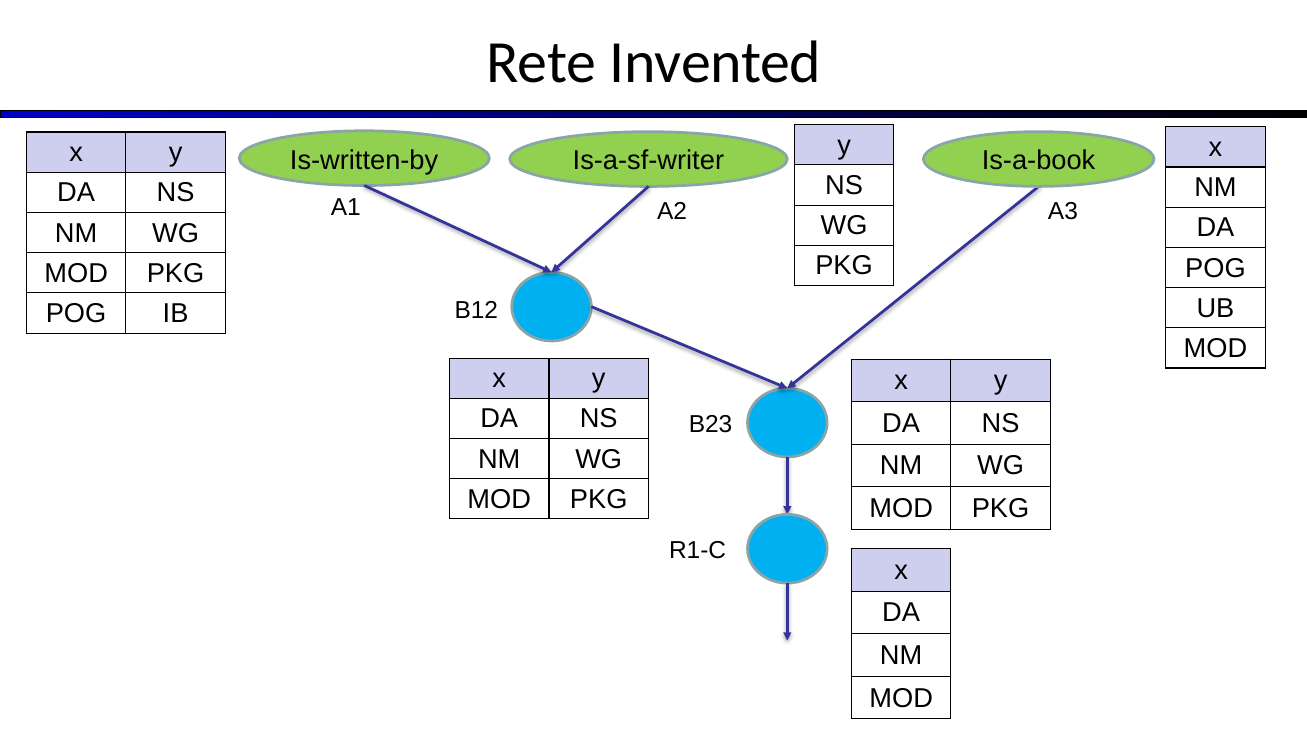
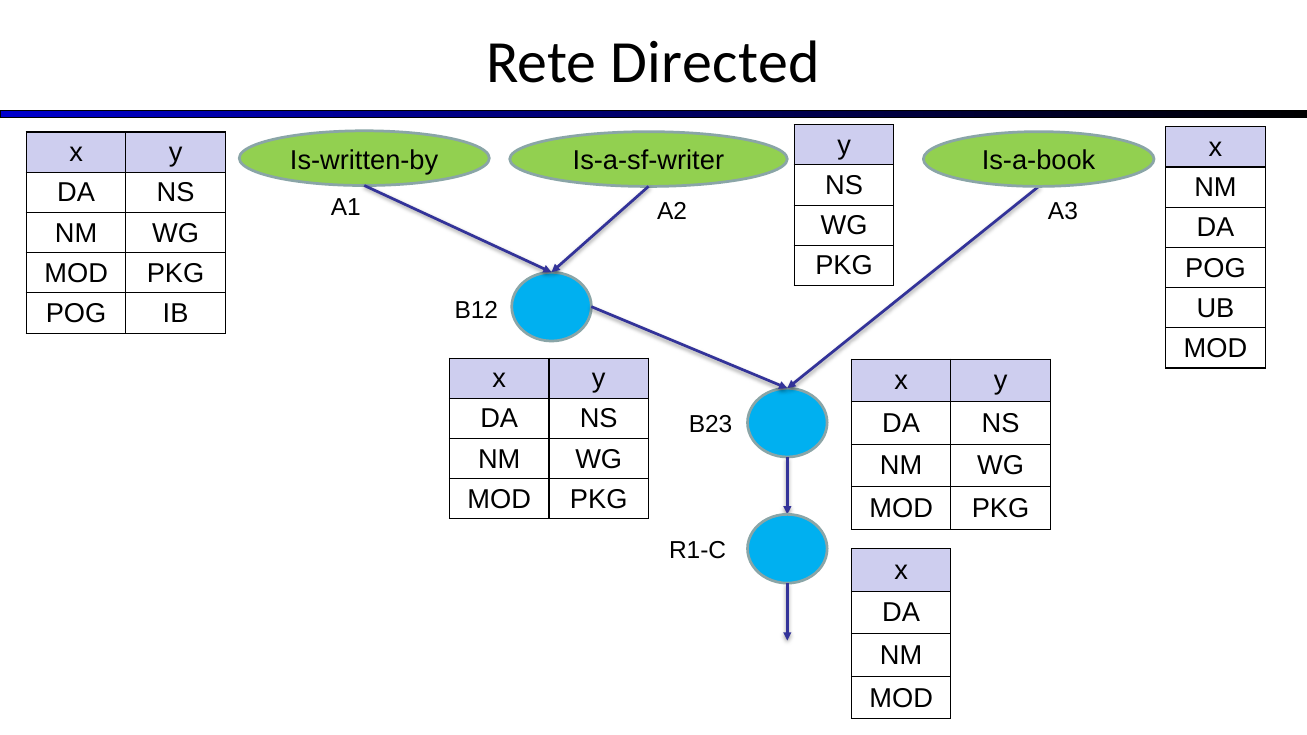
Invented: Invented -> Directed (715, 63)
